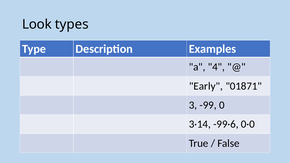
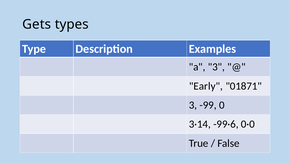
Look: Look -> Gets (37, 24)
a 4: 4 -> 3 (216, 67)
